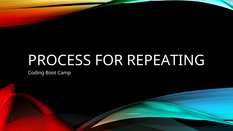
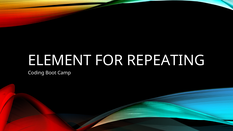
PROCESS: PROCESS -> ELEMENT (60, 61)
